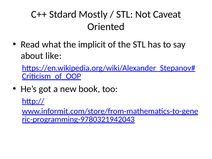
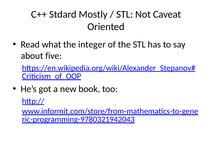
implicit: implicit -> integer (92, 44)
like: like -> five (54, 56)
